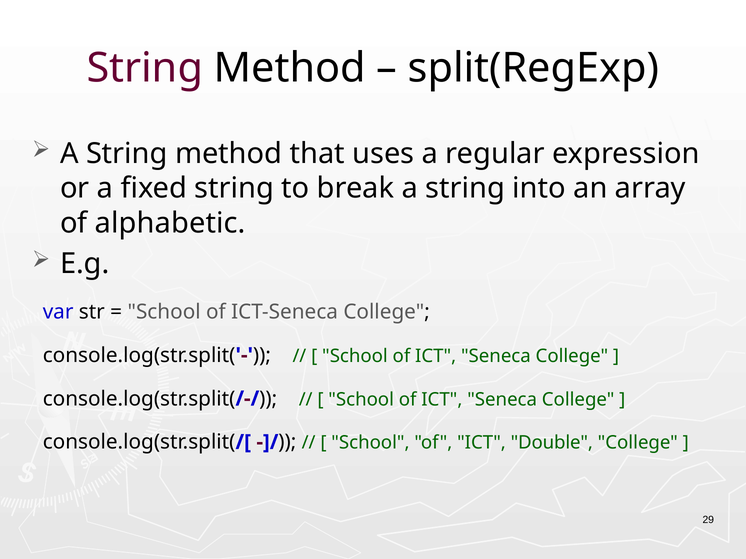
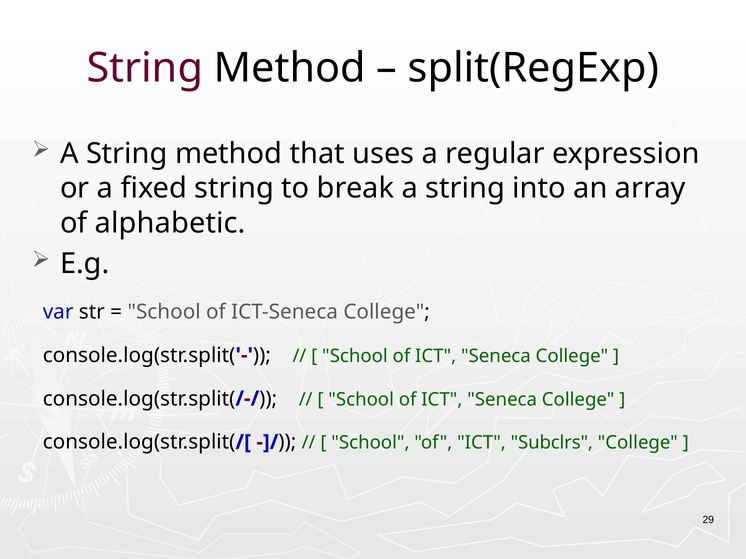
Double: Double -> Subclrs (552, 443)
